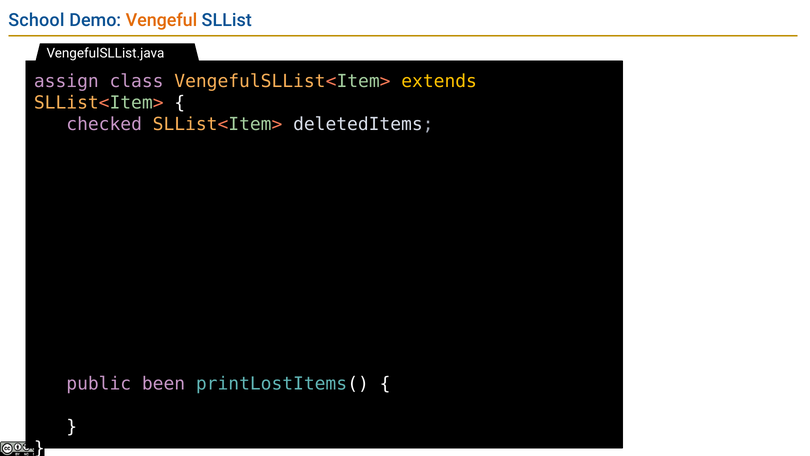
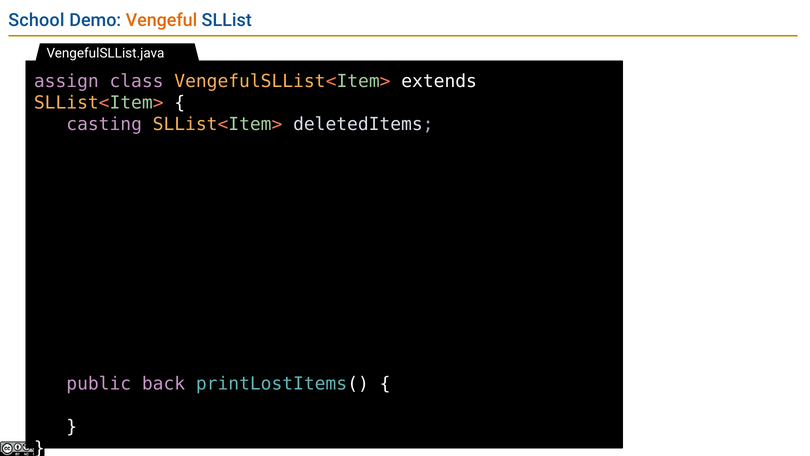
extends colour: yellow -> white (439, 81)
checked: checked -> casting (104, 124)
been: been -> back (164, 383)
